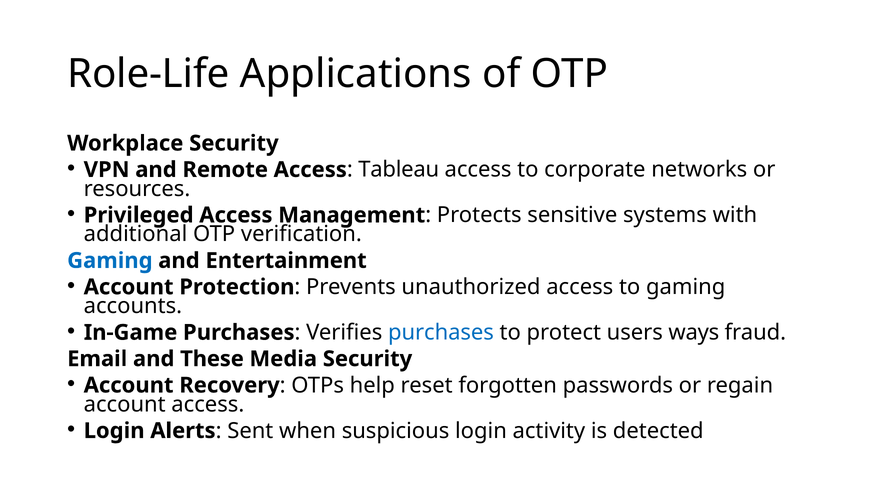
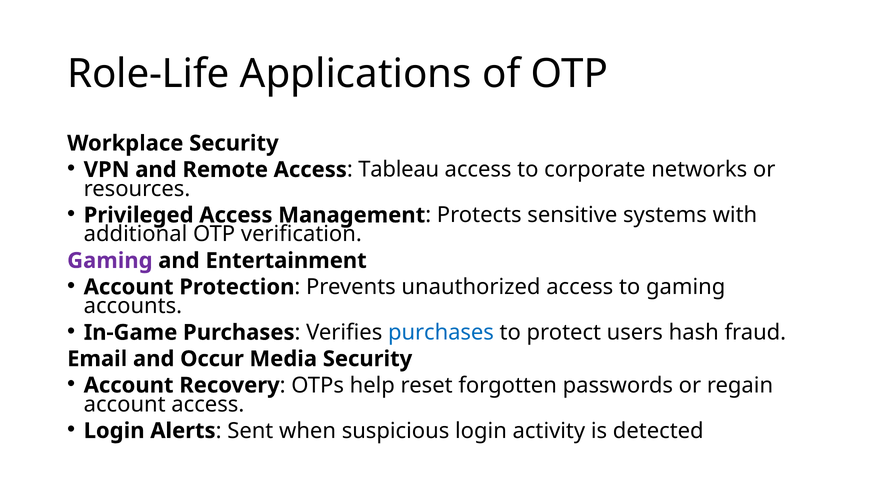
Gaming colour: blue -> purple (110, 260)
ways: ways -> hash (694, 332)
These: These -> Occur (212, 359)
